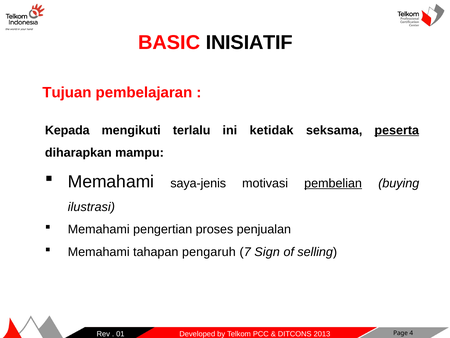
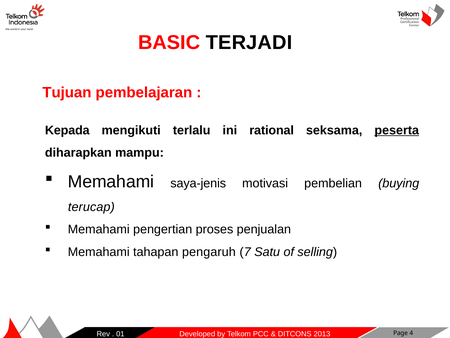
INISIATIF: INISIATIF -> TERJADI (249, 43)
ketidak: ketidak -> rational (272, 130)
pembelian underline: present -> none (333, 183)
ilustrasi: ilustrasi -> terucap (91, 207)
Sign: Sign -> Satu (267, 252)
